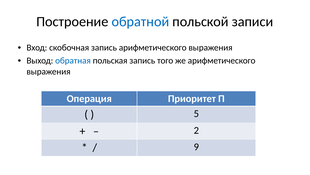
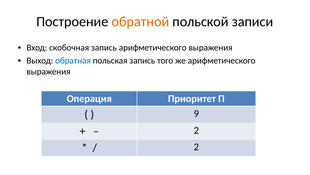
обратной colour: blue -> orange (140, 22)
5: 5 -> 9 (196, 113)
9: 9 -> 2 (196, 147)
